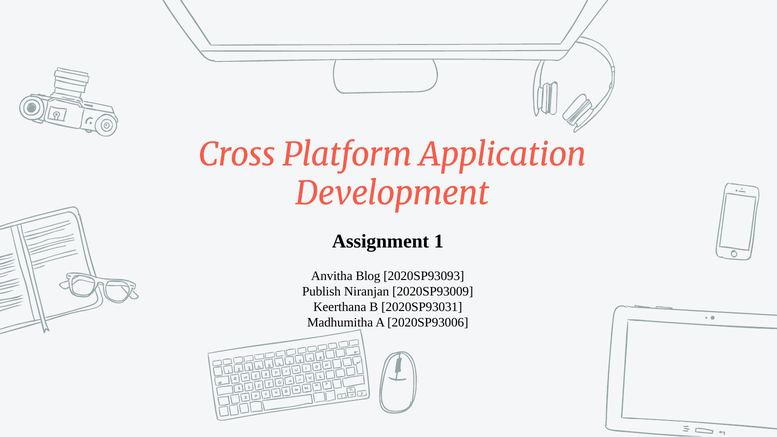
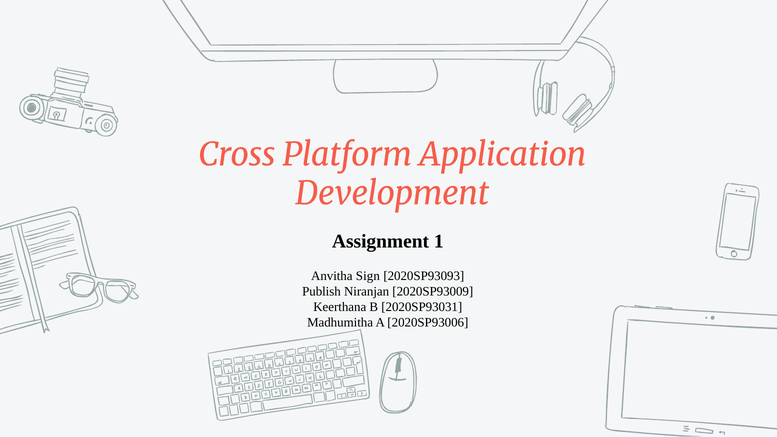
Blog: Blog -> Sign (368, 276)
